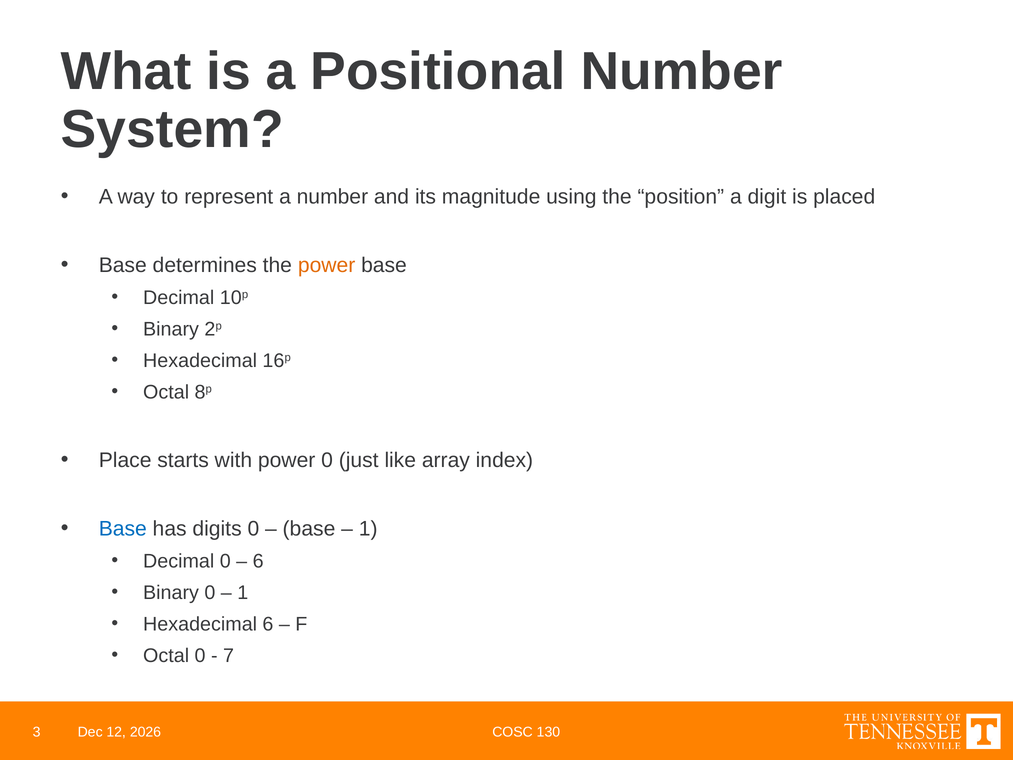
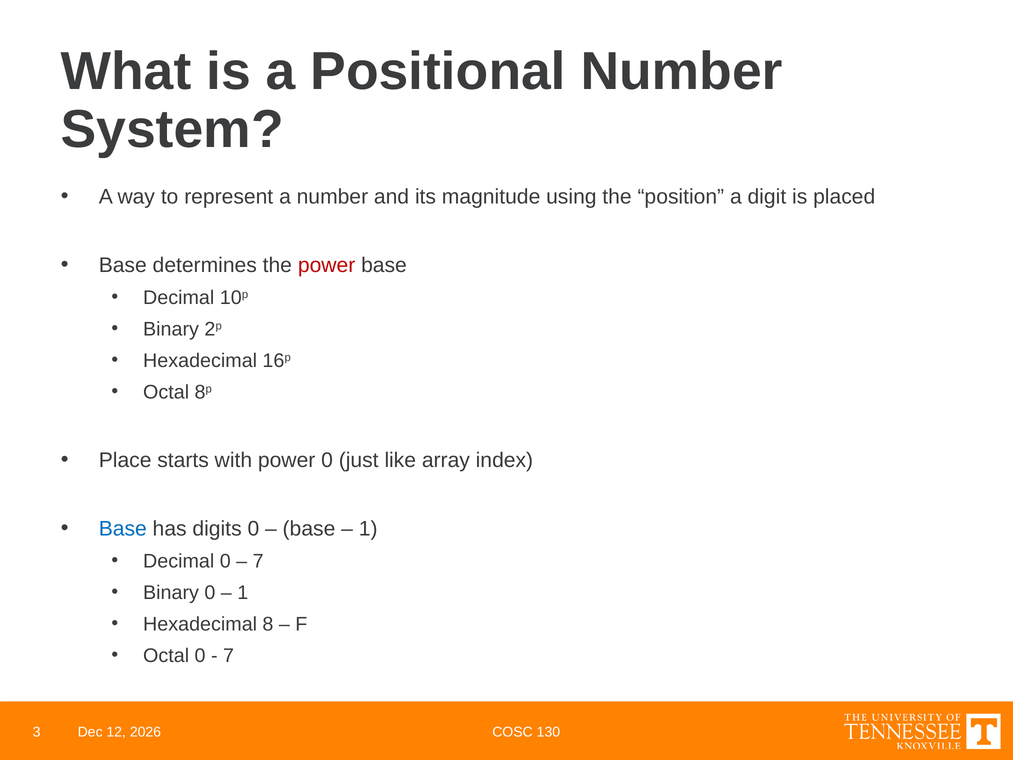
power colour: orange -> red (327, 265)
6: 6 -> 7 (258, 561)
Hexadecimal 6: 6 -> 8 (268, 624)
